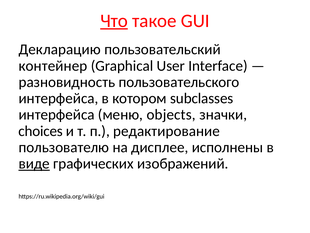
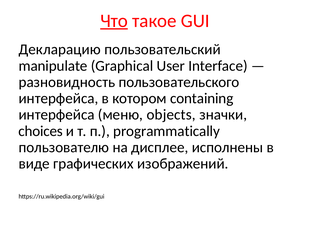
контейнер: контейнер -> manipulate (53, 66)
subclasses: subclasses -> containing (202, 98)
редактирование: редактирование -> programmatically (167, 131)
виде underline: present -> none (34, 163)
